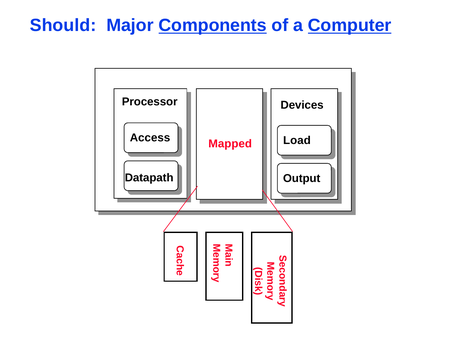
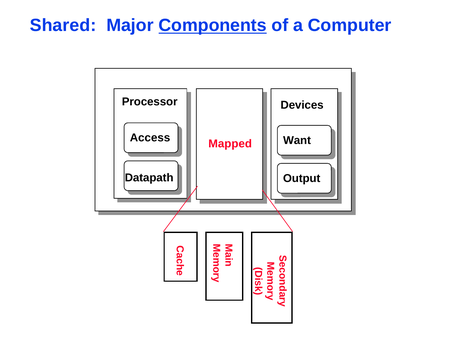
Should: Should -> Shared (63, 25)
Computer underline: present -> none (350, 25)
Load: Load -> Want (297, 140)
